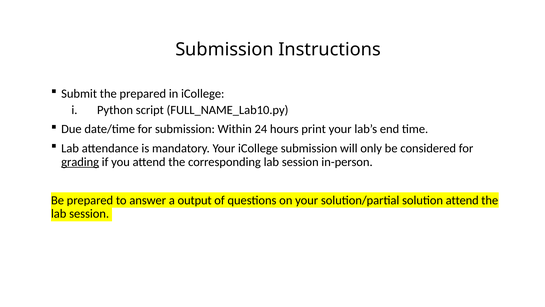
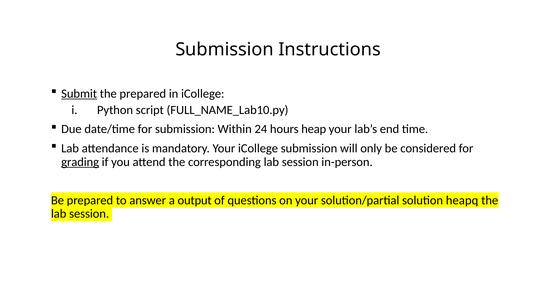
Submit underline: none -> present (79, 94)
print: print -> heap (314, 129)
solution attend: attend -> heapq (462, 200)
